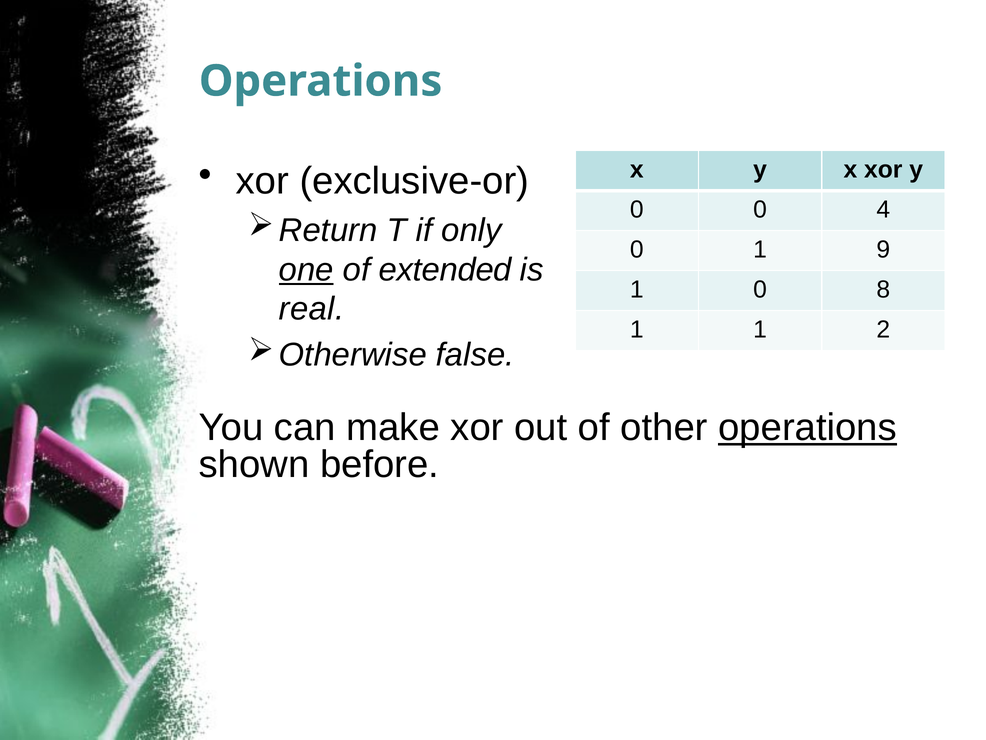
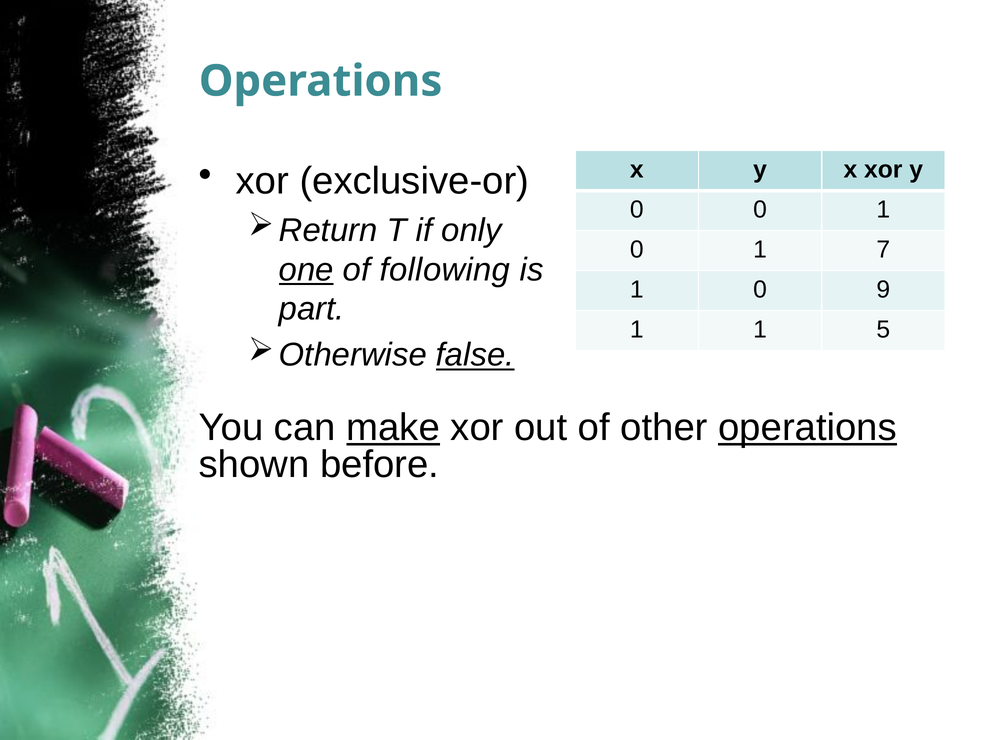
0 0 4: 4 -> 1 (883, 210)
9: 9 -> 7 (883, 250)
extended: extended -> following (445, 269)
8: 8 -> 9 (883, 290)
real: real -> part (312, 309)
2: 2 -> 5 (883, 330)
false underline: none -> present (475, 355)
make underline: none -> present (393, 427)
